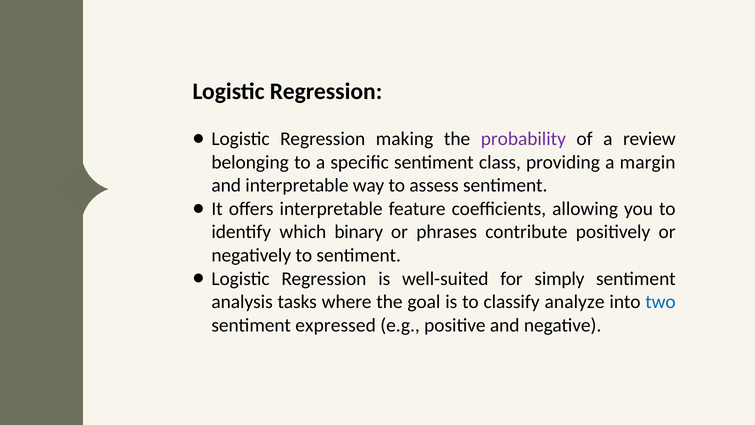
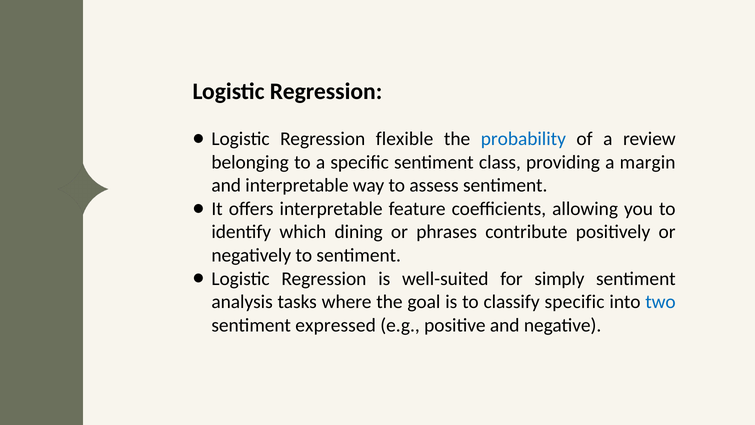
making: making -> flexible (405, 139)
probability colour: purple -> blue (523, 139)
binary: binary -> dining (359, 232)
classify analyze: analyze -> specific (575, 302)
